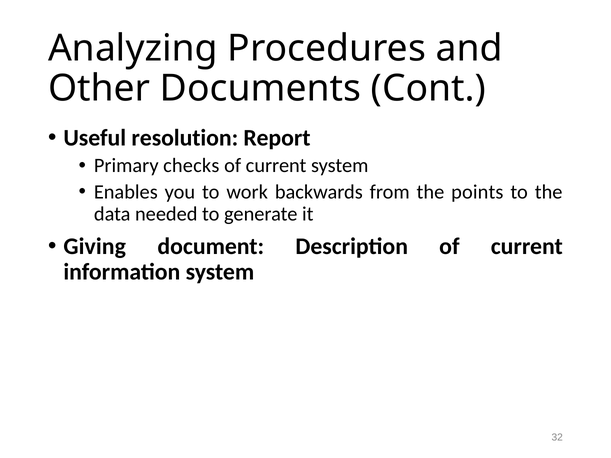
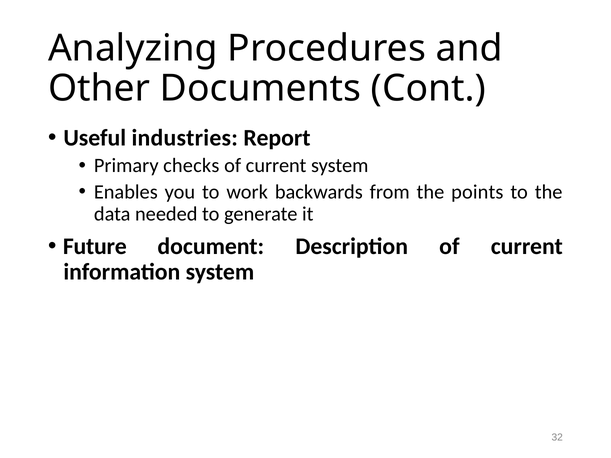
resolution: resolution -> industries (185, 138)
Giving: Giving -> Future (95, 246)
